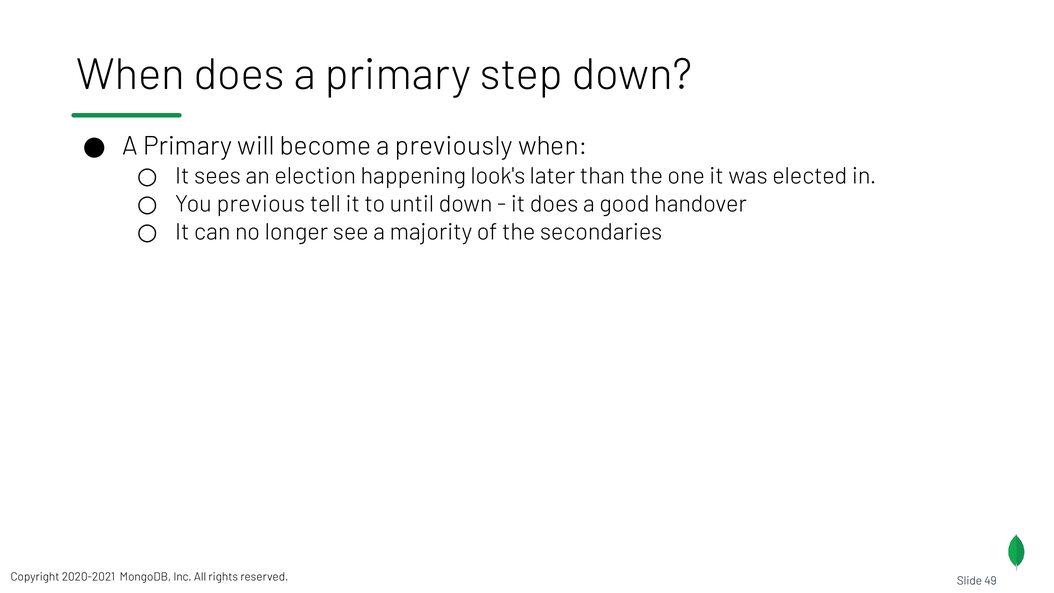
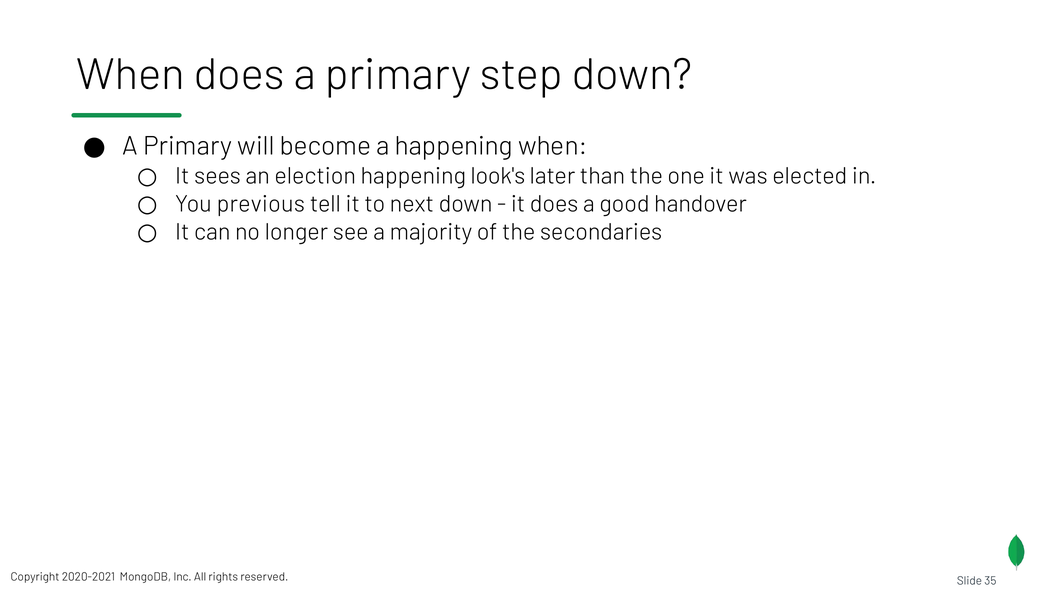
a previously: previously -> happening (454, 146)
until: until -> next (412, 204)
49: 49 -> 35 (990, 581)
